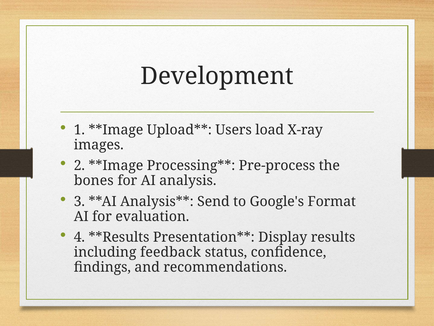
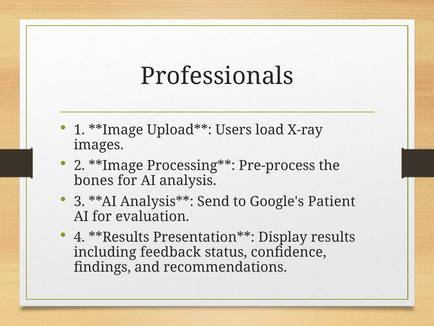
Development: Development -> Professionals (217, 76)
Format: Format -> Patient (332, 201)
